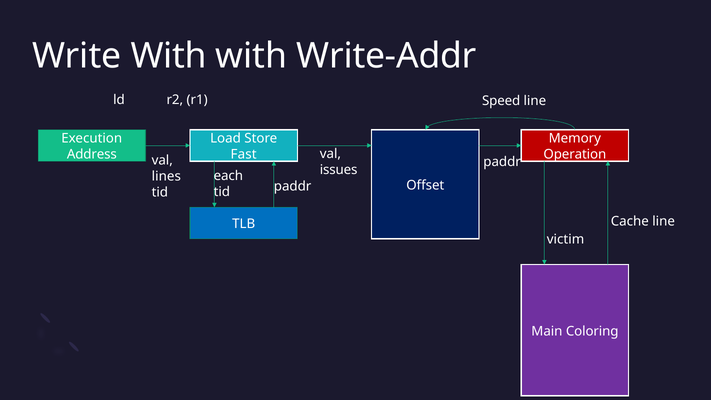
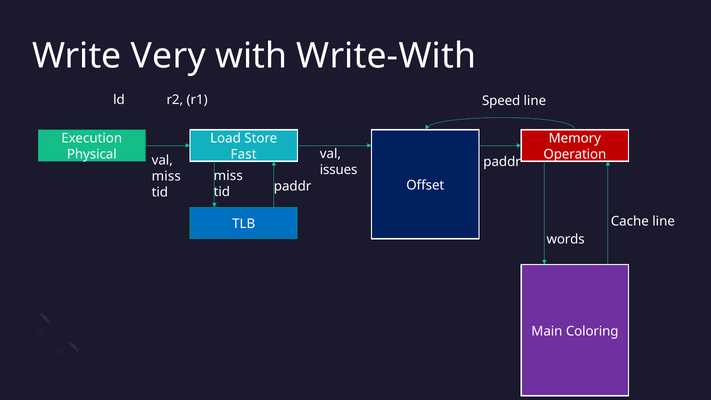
Write With: With -> Very (168, 56)
Write-Addr: Write-Addr -> Write-With (386, 56)
Address: Address -> Physical (92, 154)
each: each -> miss (228, 176)
lines: lines -> miss (166, 176)
victim: victim -> words (566, 240)
